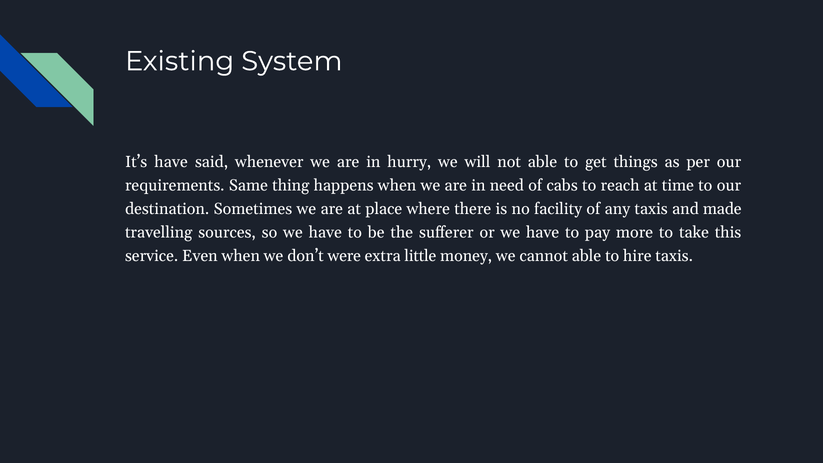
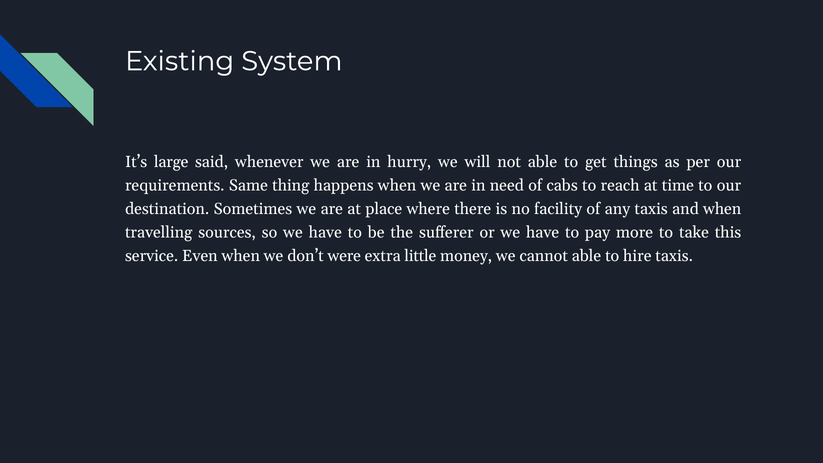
It’s have: have -> large (171, 162)
and made: made -> when (722, 209)
